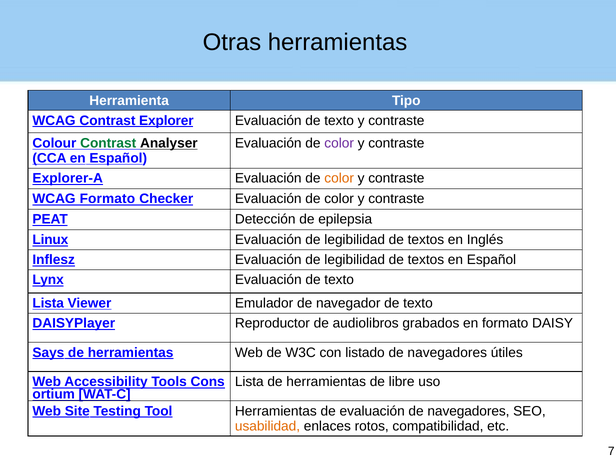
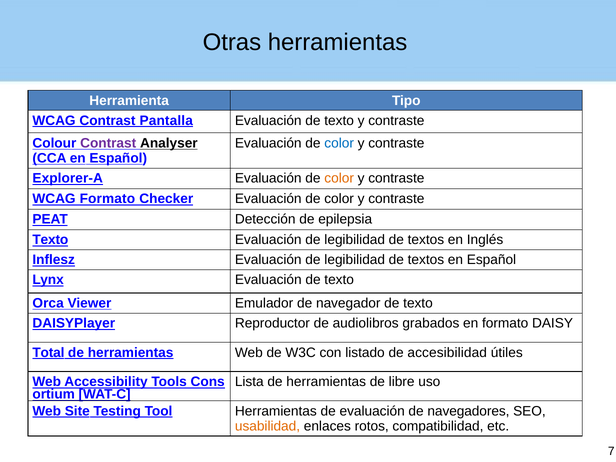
Explorer: Explorer -> Pantalla (166, 121)
Contrast colour: green -> purple (108, 143)
color colour: purple -> blue (339, 143)
Linux: Linux -> Texto (50, 240)
Lista: Lista -> Orca (48, 303)
Says: Says -> Total (48, 353)
listado de navegadores: navegadores -> accesibilidad (447, 353)
